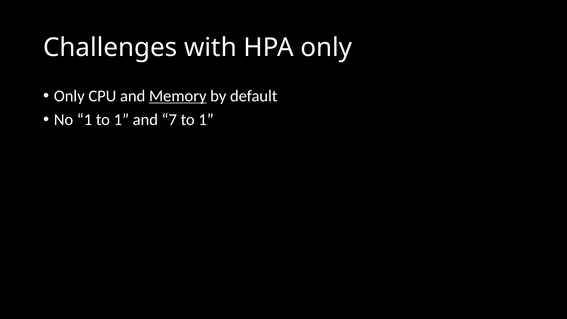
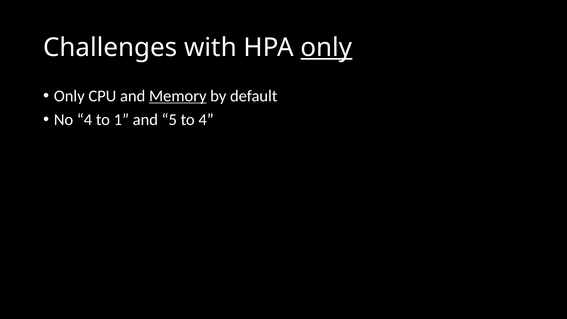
only underline: none -> present (326, 48)
No 1: 1 -> 4 (85, 120)
7: 7 -> 5 (169, 120)
1: 1 -> 4 (206, 120)
